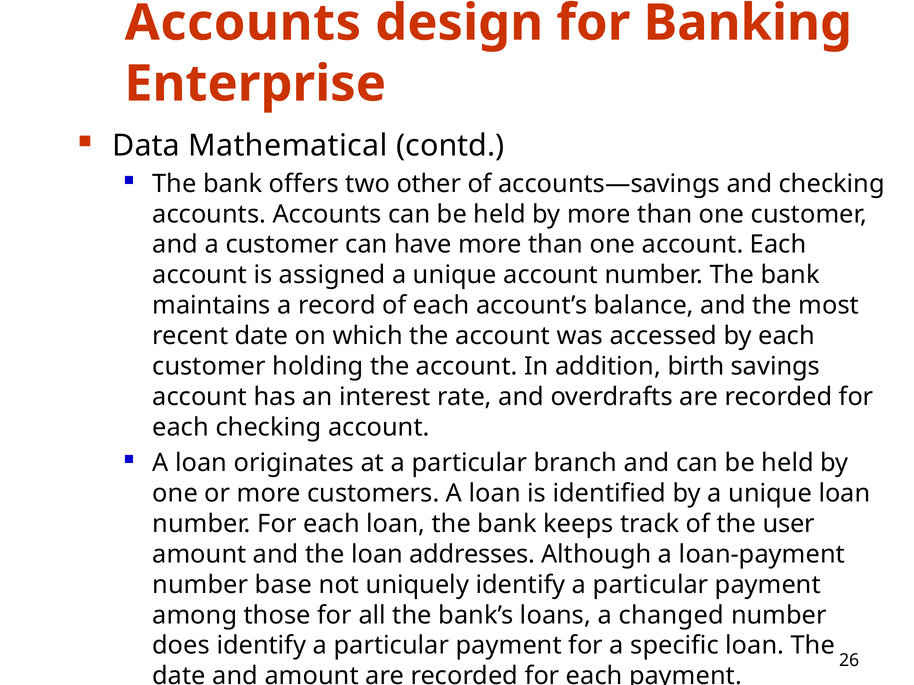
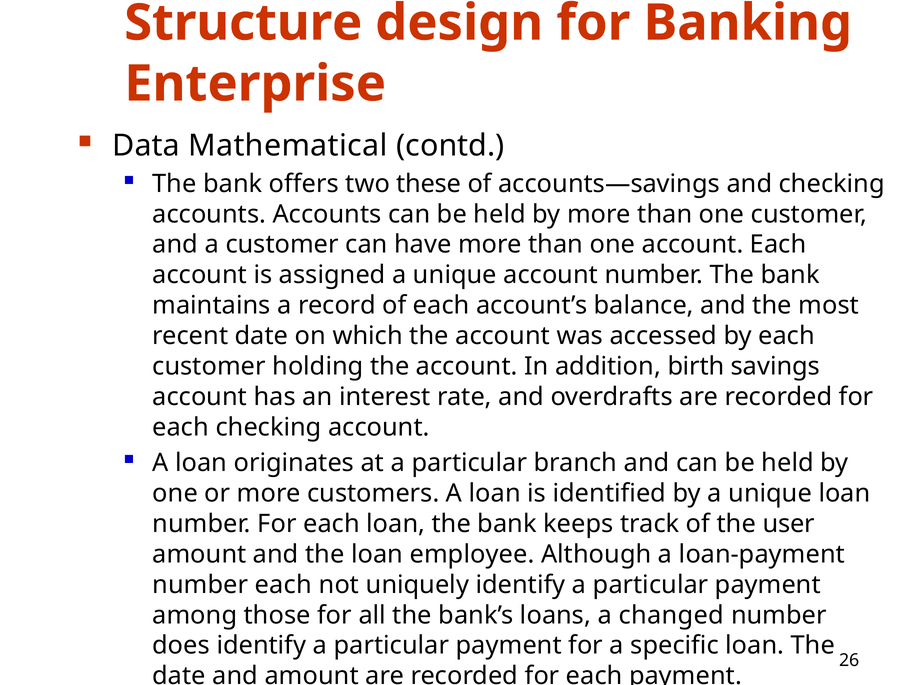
Accounts: Accounts -> Structure (243, 23)
other: other -> these (429, 184)
addresses: addresses -> employee (472, 555)
number base: base -> each (283, 585)
